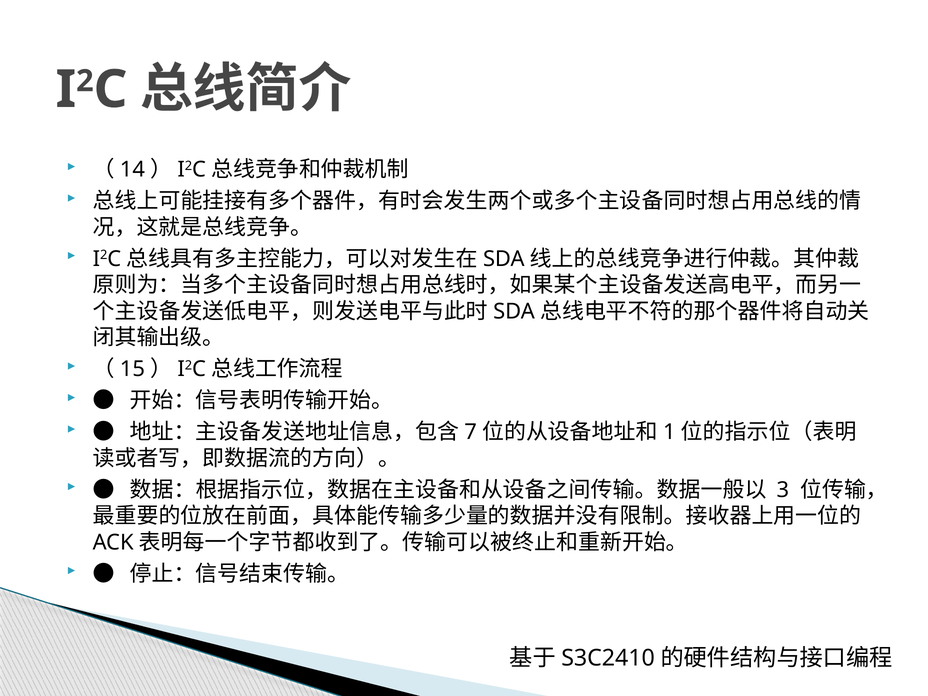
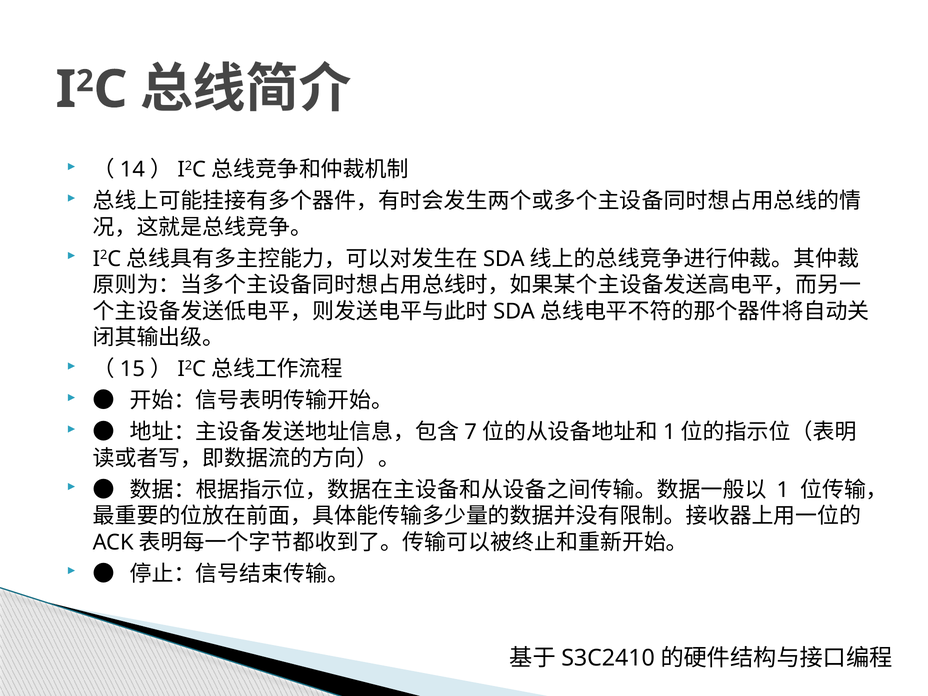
3: 3 -> 1 (783, 490)
